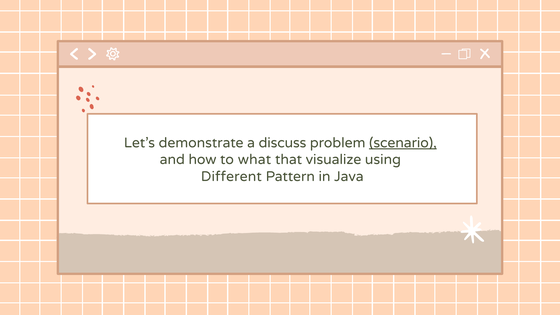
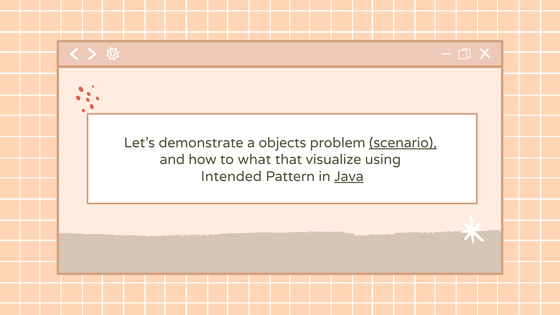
discuss: discuss -> objects (282, 143)
Different: Different -> Intended (231, 176)
Java underline: none -> present (349, 176)
